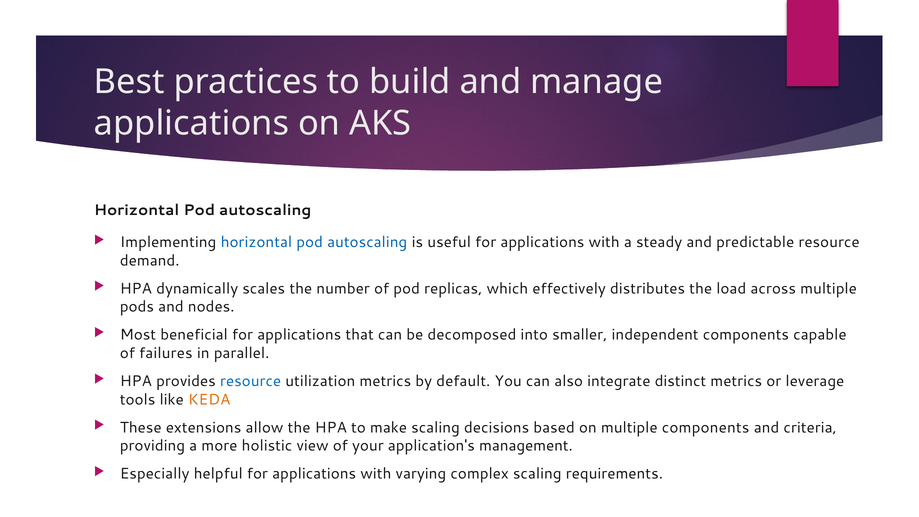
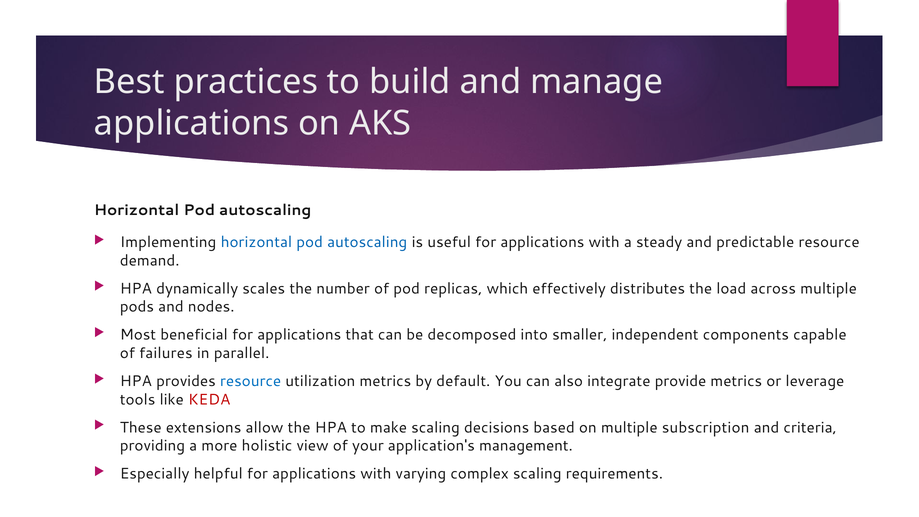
distinct: distinct -> provide (680, 381)
KEDA colour: orange -> red (209, 400)
multiple components: components -> subscription (706, 427)
